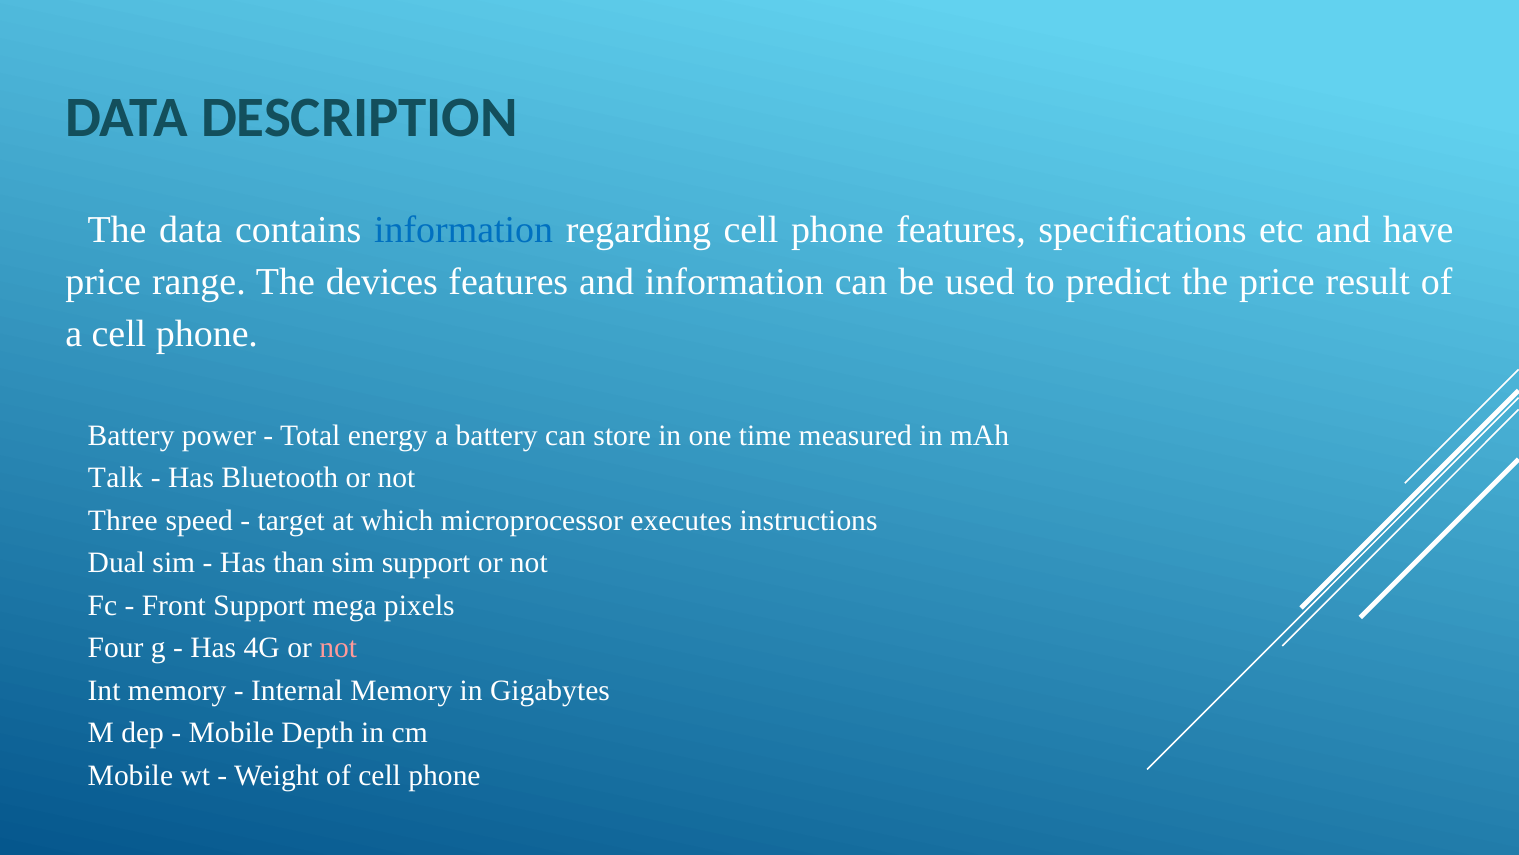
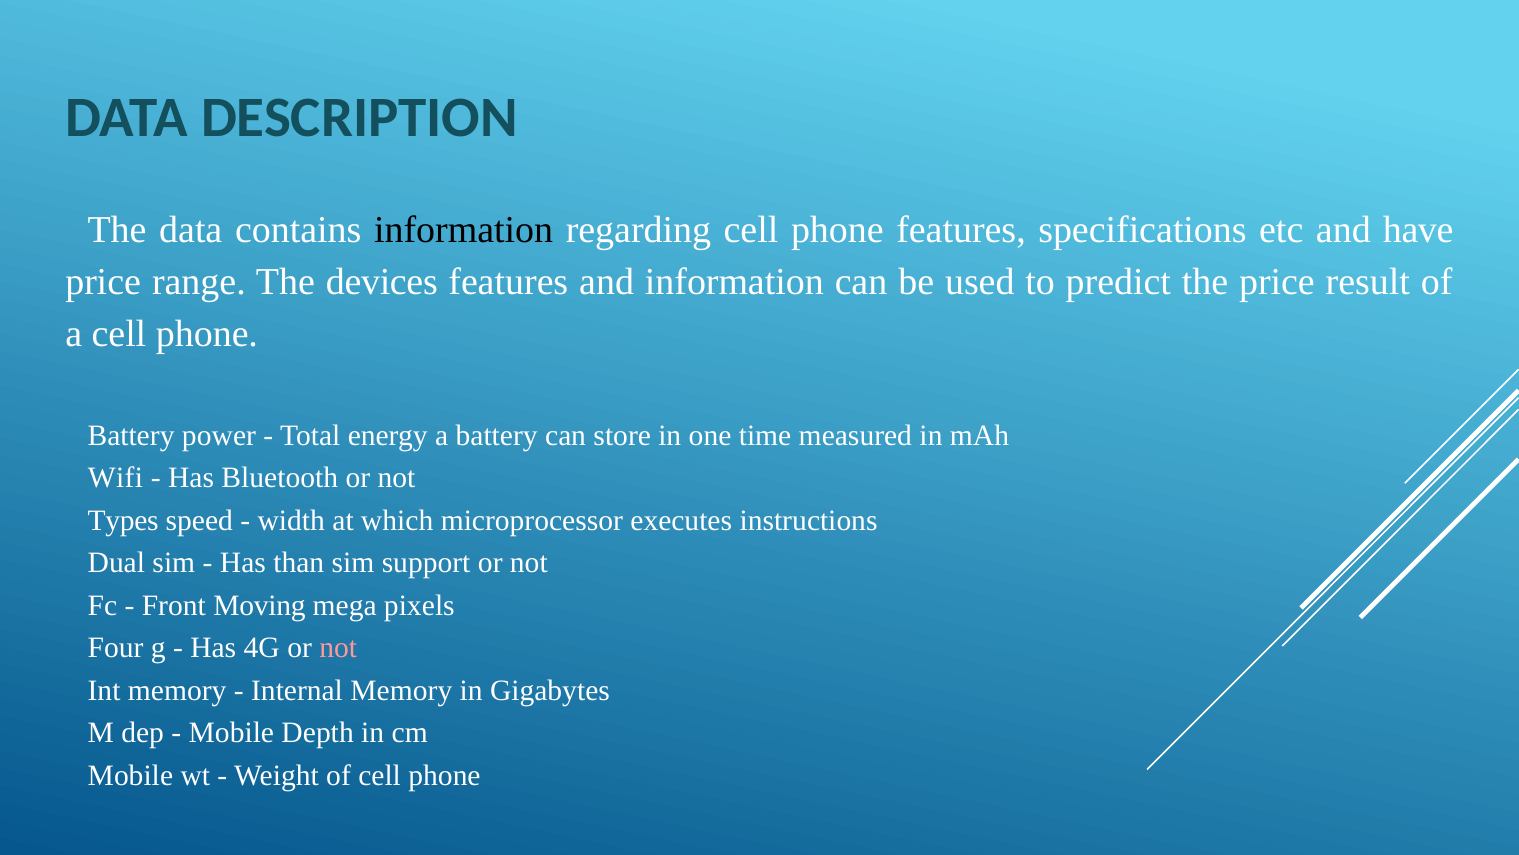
information colour: blue -> black (464, 230)
Talk: Talk -> Wifi (115, 478)
Three: Three -> Types (123, 520)
target: target -> width (291, 520)
Front Support: Support -> Moving (259, 605)
